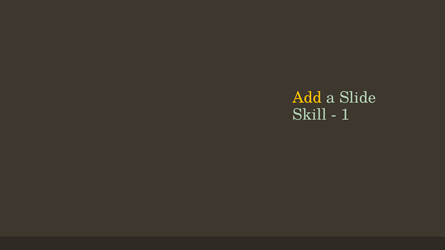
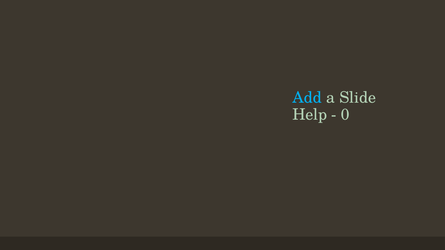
Add colour: yellow -> light blue (307, 98)
Skill: Skill -> Help (310, 115)
1: 1 -> 0 (345, 115)
